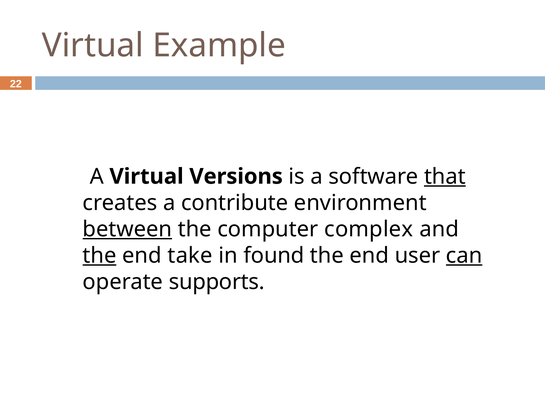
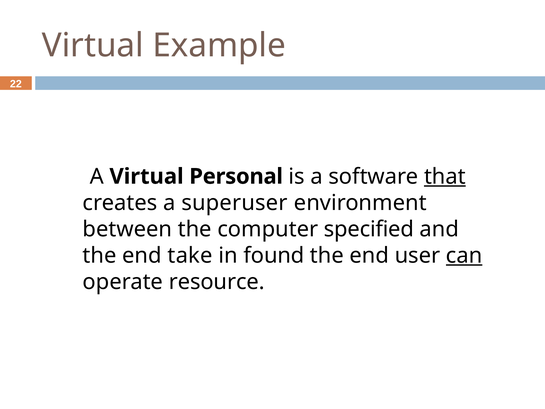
Versions: Versions -> Personal (236, 176)
contribute: contribute -> superuser (234, 203)
between underline: present -> none (127, 229)
complex: complex -> specified (369, 229)
the underline: present -> none (100, 255)
supports: supports -> resource (217, 282)
